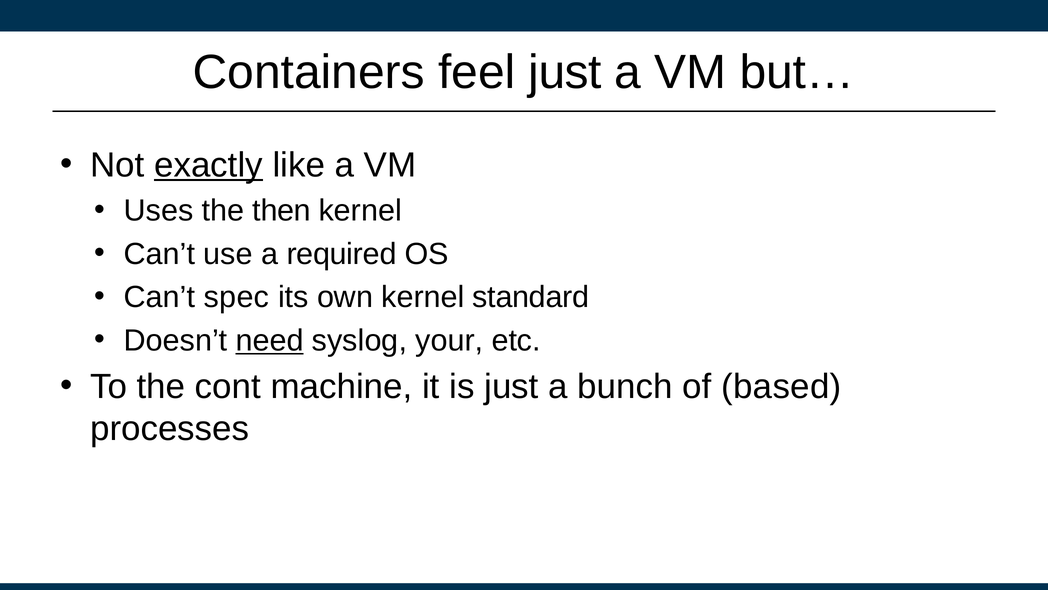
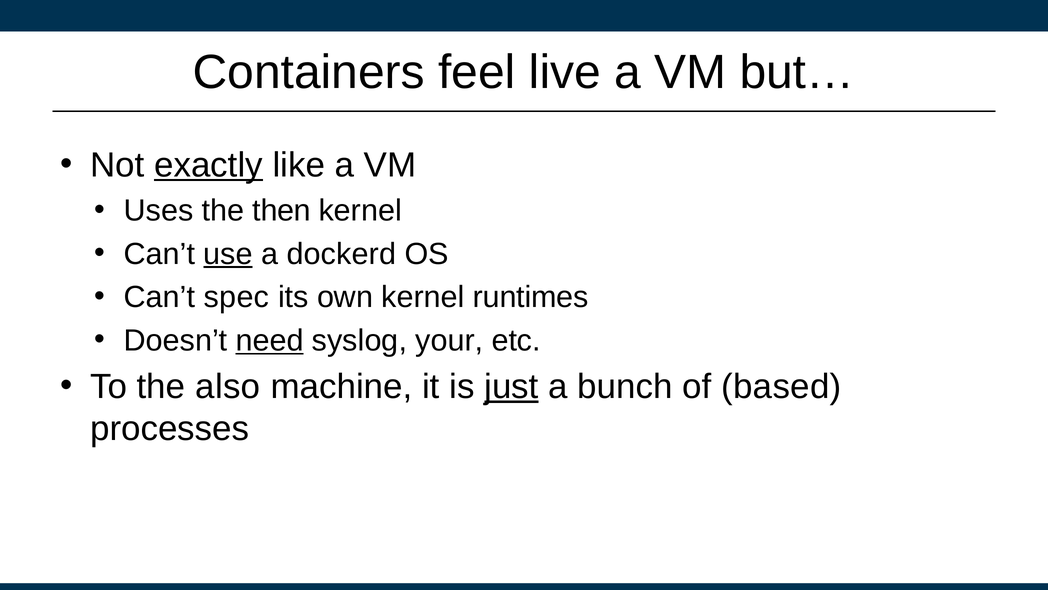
feel just: just -> live (565, 72)
use underline: none -> present (228, 254)
required: required -> dockerd (341, 254)
standard: standard -> runtimes (531, 297)
cont: cont -> also (228, 386)
just underline: none -> present (511, 386)
